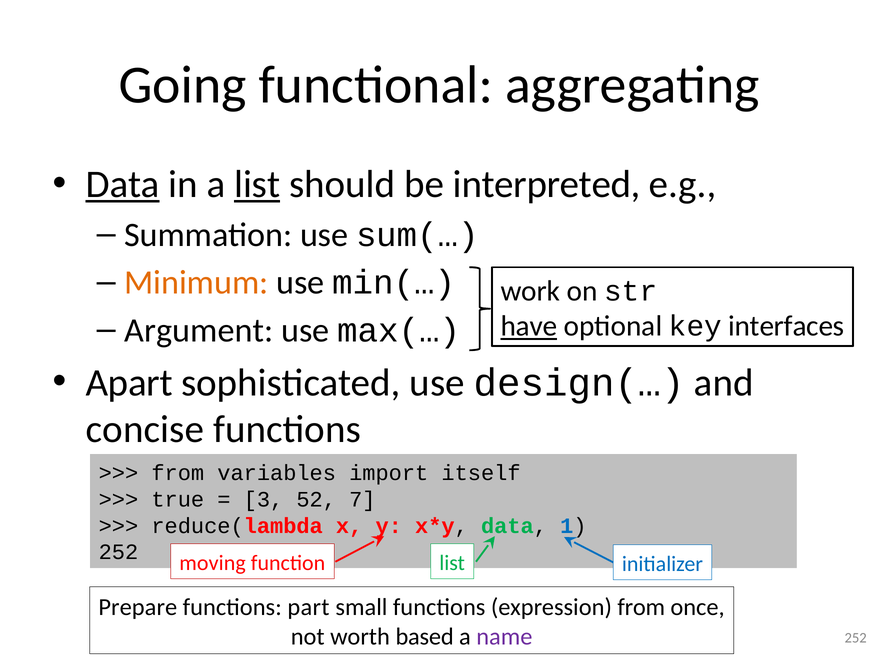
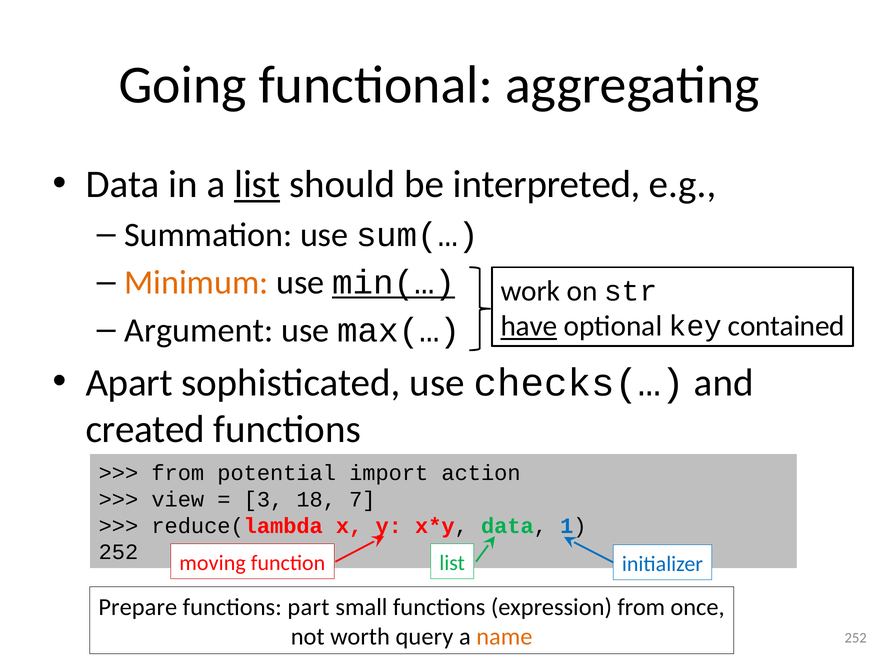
Data underline: present -> none (123, 184)
min(… underline: none -> present (394, 283)
interfaces: interfaces -> contained (786, 326)
design(…: design(… -> checks(… (579, 383)
concise: concise -> created (145, 430)
variables: variables -> potential (277, 473)
itself: itself -> action (481, 473)
true: true -> view (178, 500)
52: 52 -> 18 (316, 500)
based: based -> query (424, 637)
name colour: purple -> orange (504, 637)
